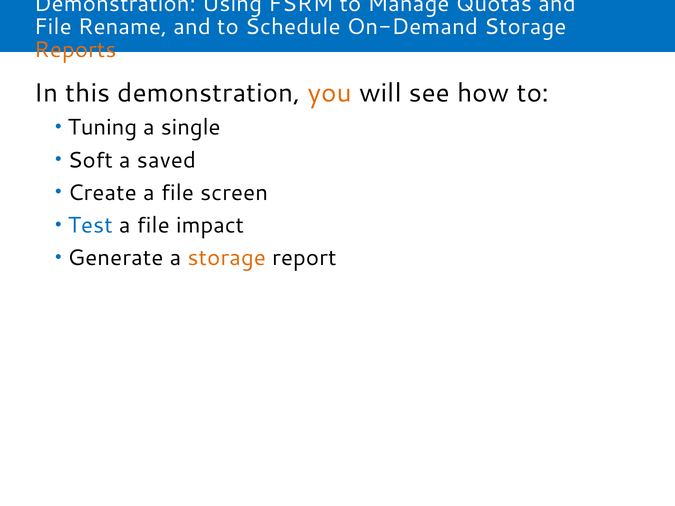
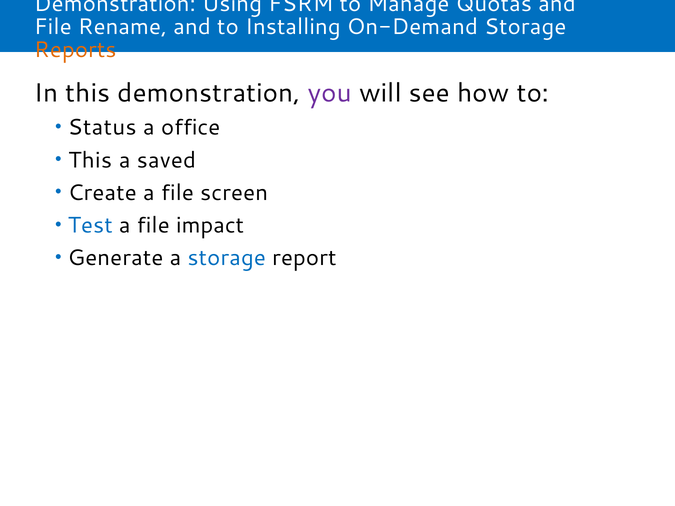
Schedule: Schedule -> Installing (293, 27)
you colour: orange -> purple (330, 93)
Tuning: Tuning -> Status (102, 128)
single: single -> office (191, 128)
Soft: Soft -> This (90, 160)
storage colour: orange -> blue (227, 258)
